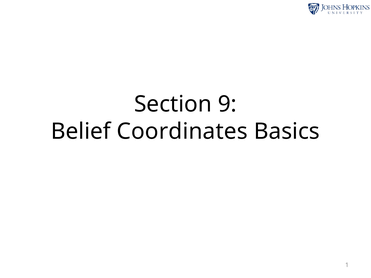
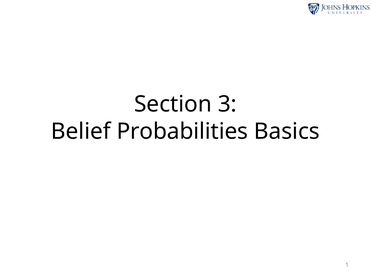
9: 9 -> 3 (227, 104)
Coordinates: Coordinates -> Probabilities (182, 131)
